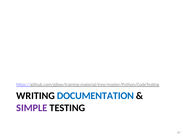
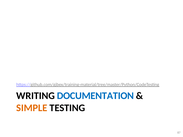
SIMPLE colour: purple -> orange (32, 108)
